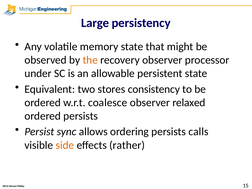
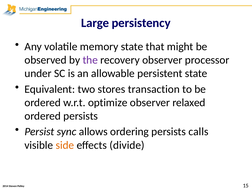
the colour: orange -> purple (90, 60)
consistency: consistency -> transaction (154, 89)
coalesce: coalesce -> optimize (108, 103)
rather: rather -> divide (127, 145)
